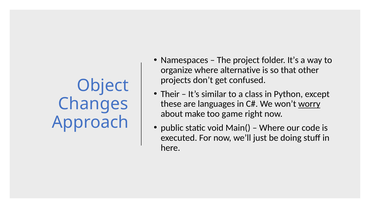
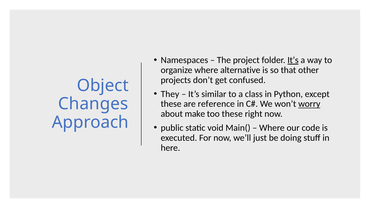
It’s underline: none -> present (293, 60)
Their: Their -> They (170, 94)
languages: languages -> reference (216, 104)
too game: game -> these (232, 114)
